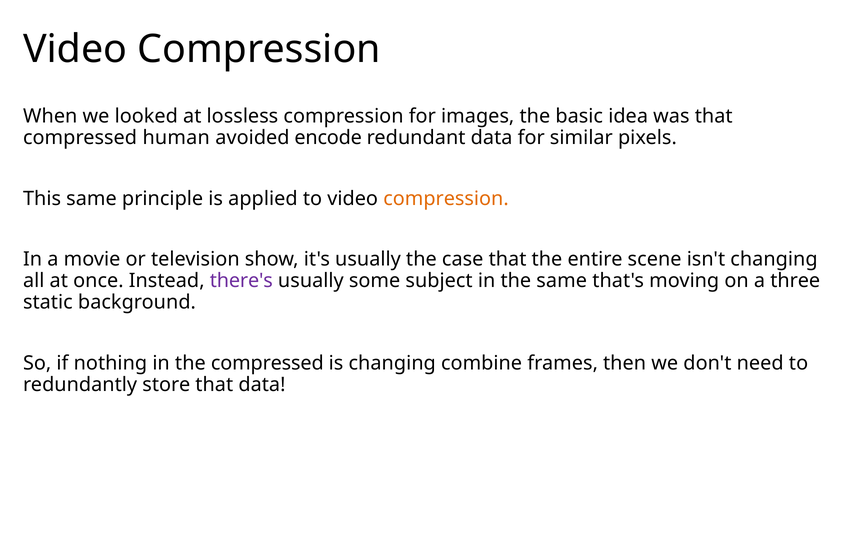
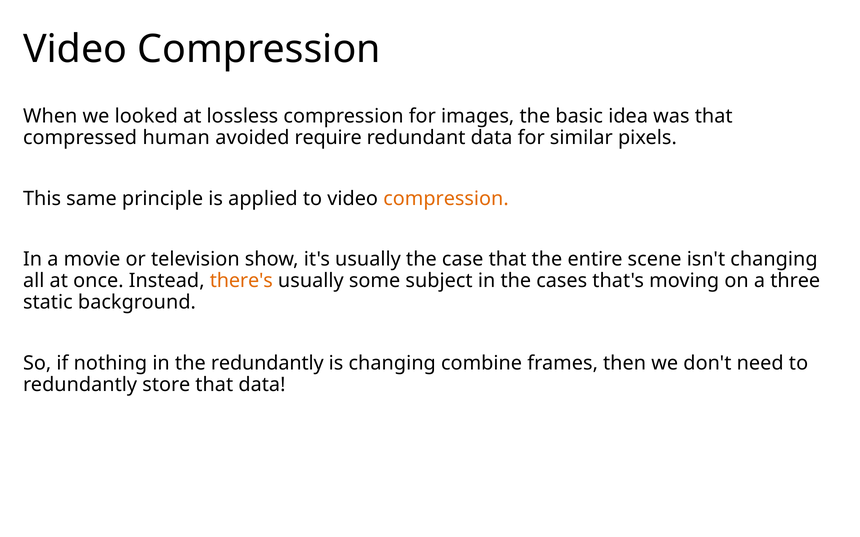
encode: encode -> require (328, 138)
there's colour: purple -> orange (241, 281)
the same: same -> cases (562, 281)
the compressed: compressed -> redundantly (267, 363)
